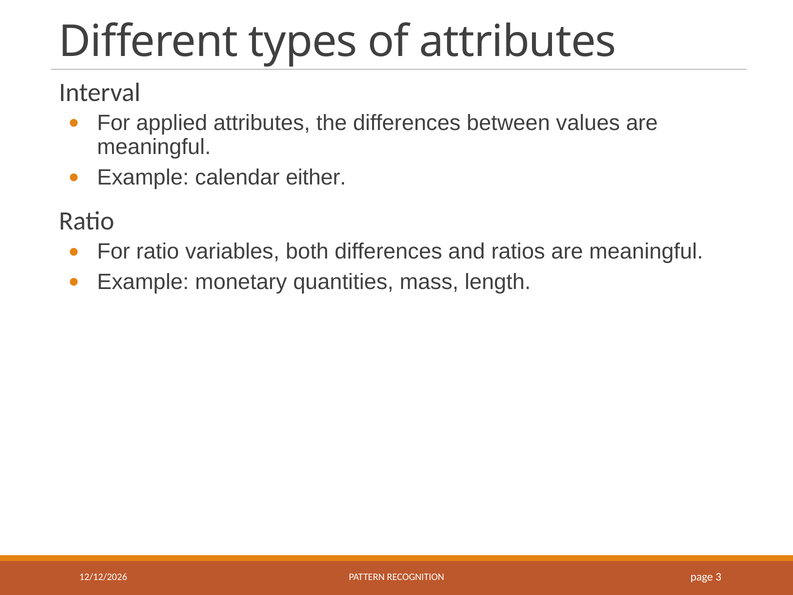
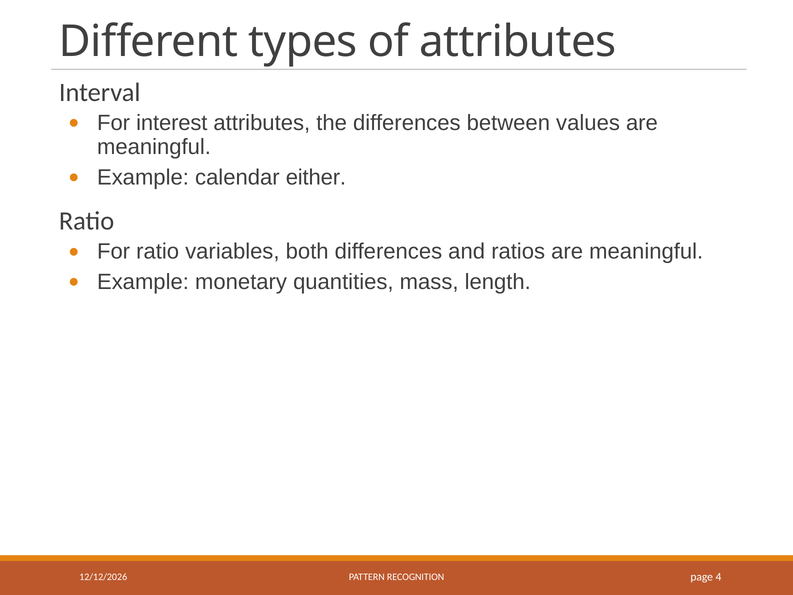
applied: applied -> interest (172, 123)
3: 3 -> 4 (718, 577)
